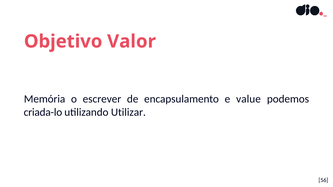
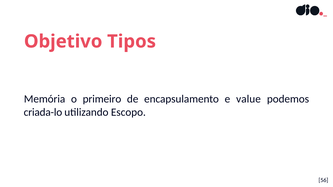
Valor: Valor -> Tipos (132, 41)
escrever: escrever -> primeiro (102, 99)
Utilizar: Utilizar -> Escopo (128, 112)
